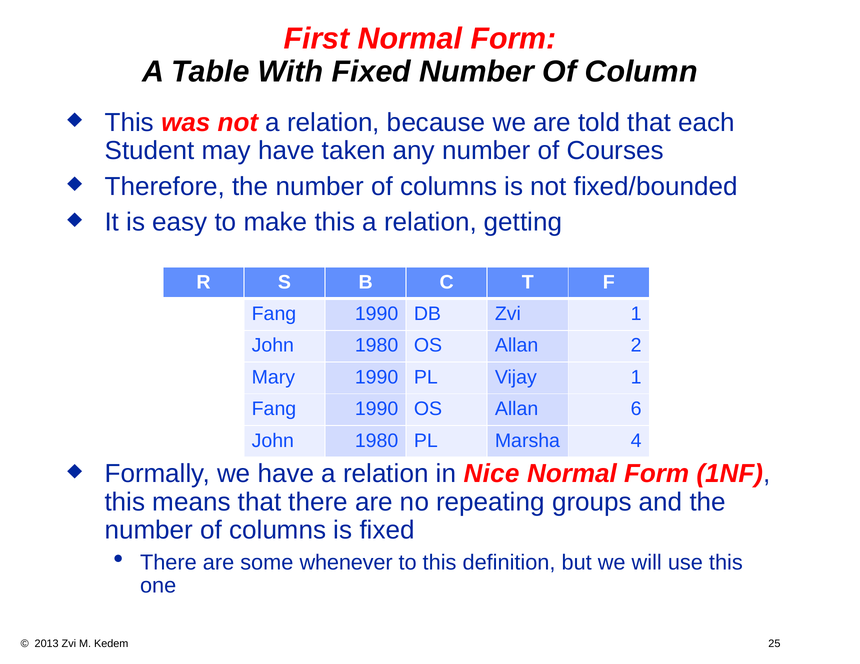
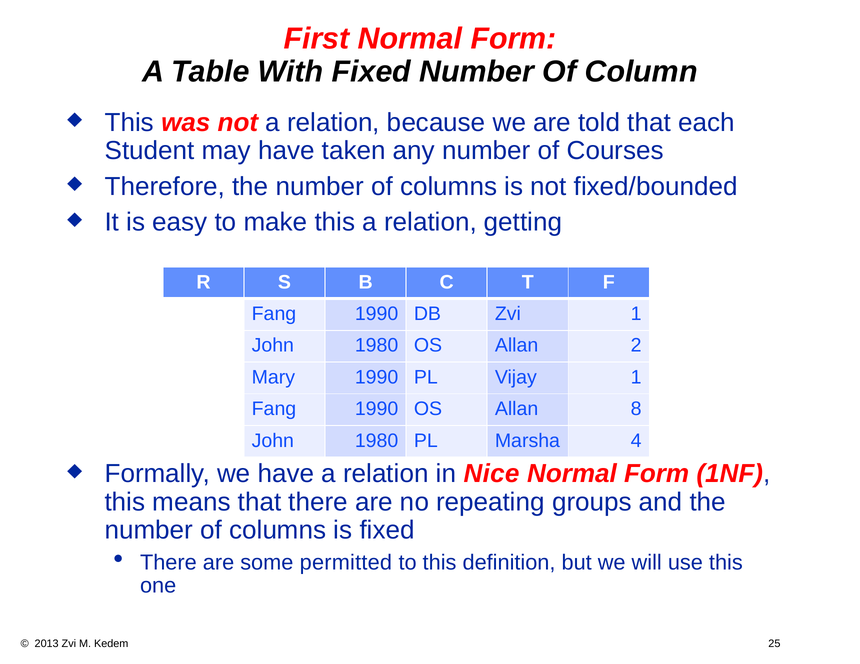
6: 6 -> 8 (636, 409)
whenever: whenever -> permitted (346, 563)
